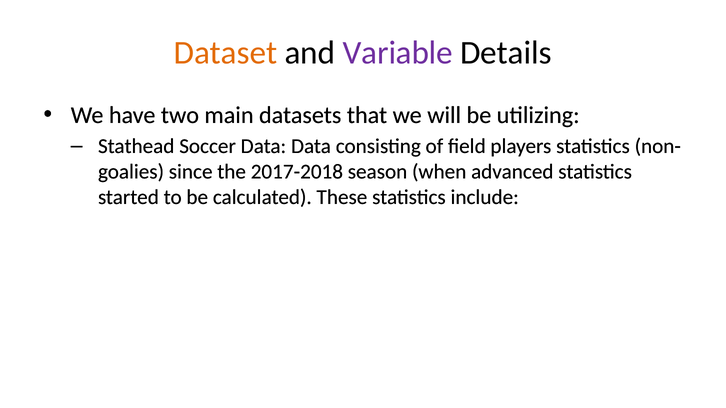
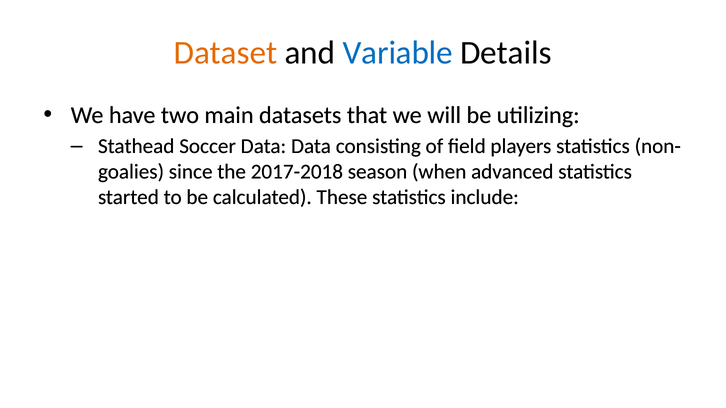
Variable colour: purple -> blue (398, 53)
